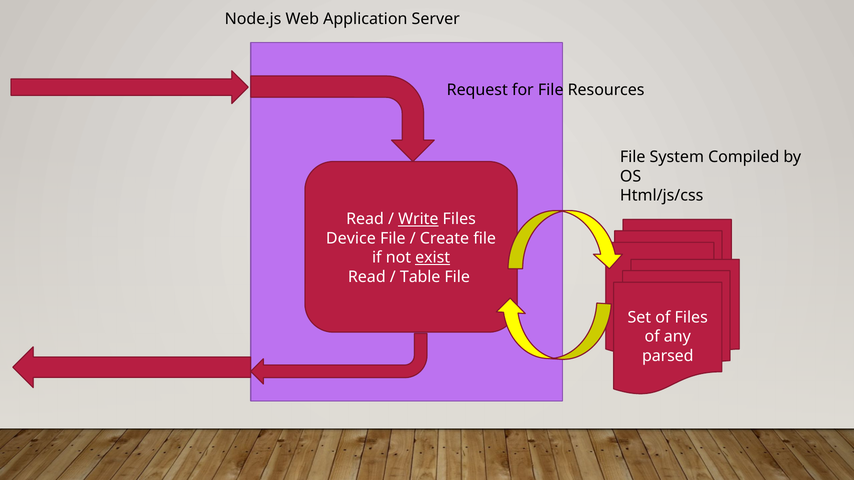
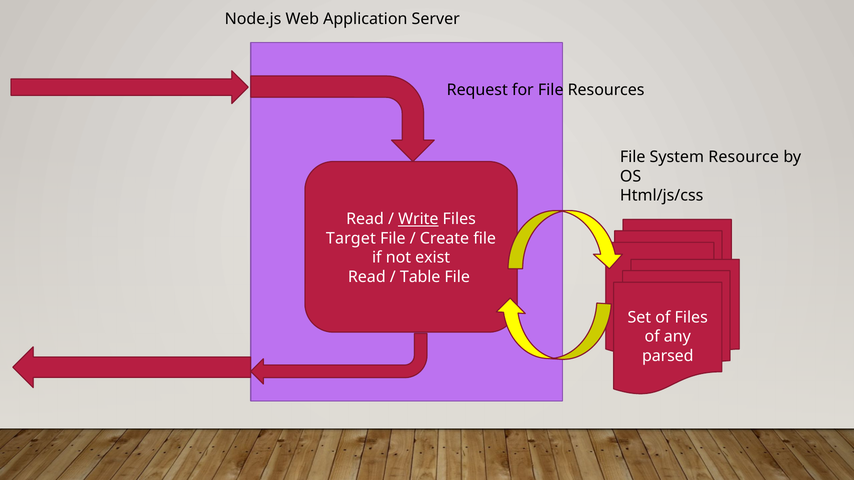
Compiled: Compiled -> Resource (744, 157)
Device: Device -> Target (351, 239)
exist underline: present -> none (433, 258)
